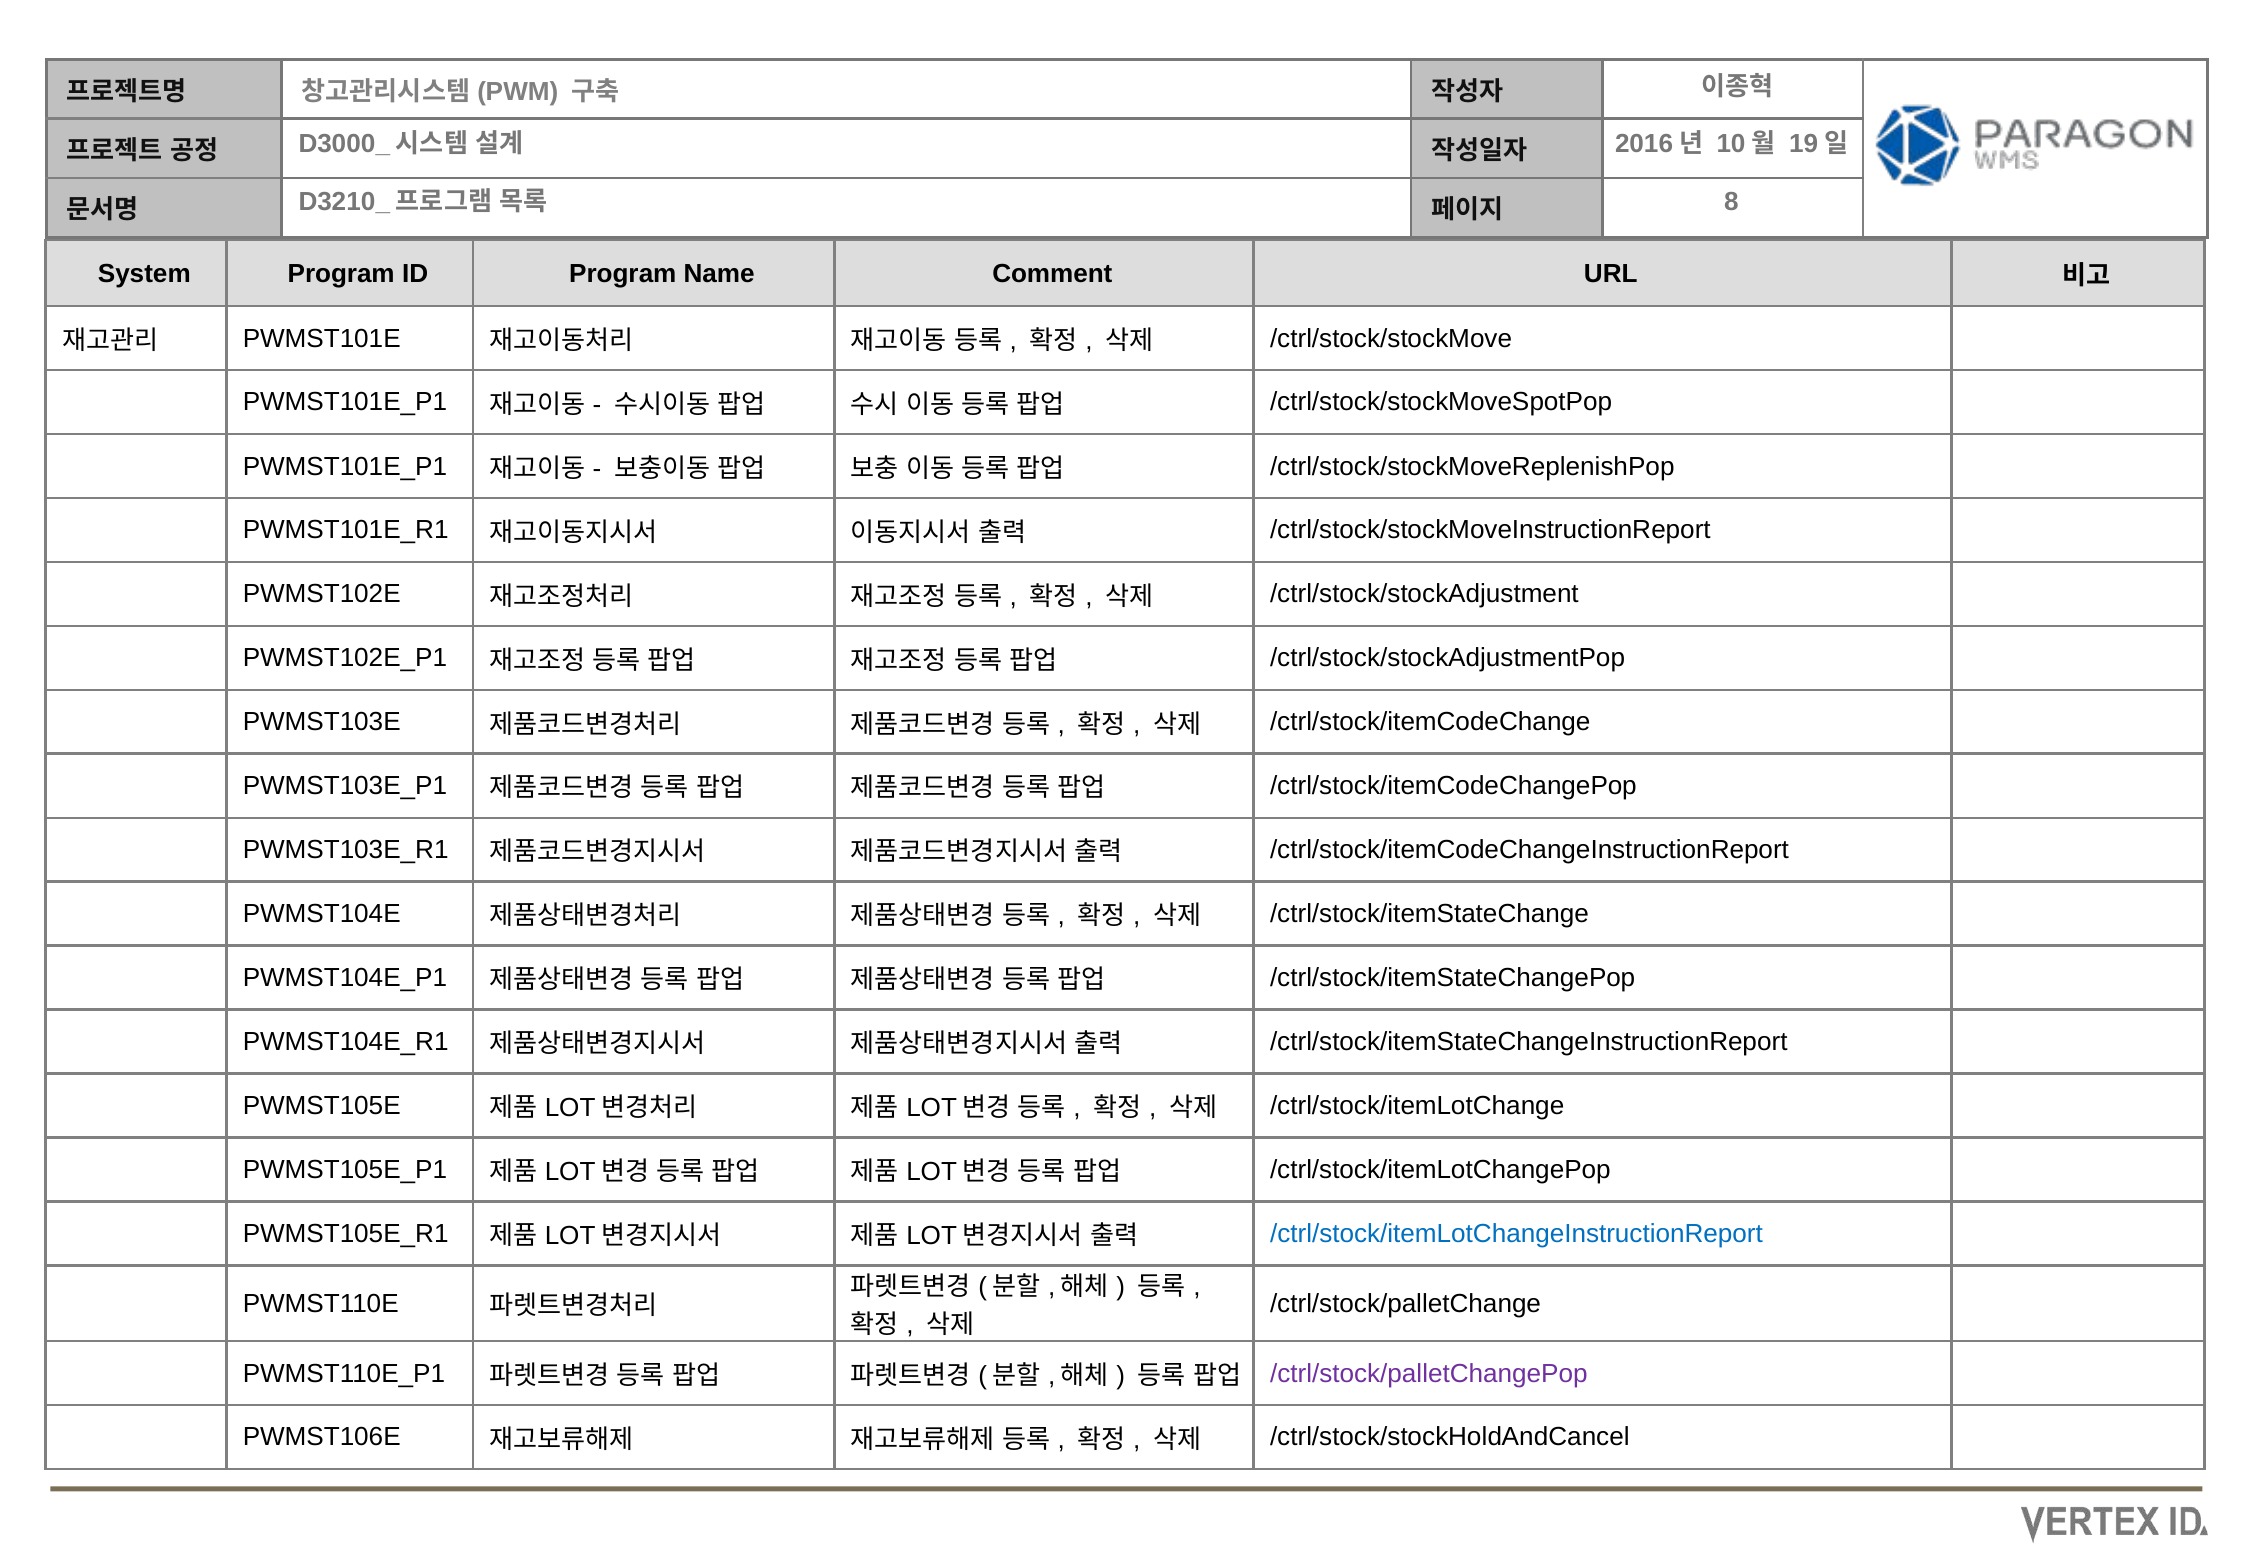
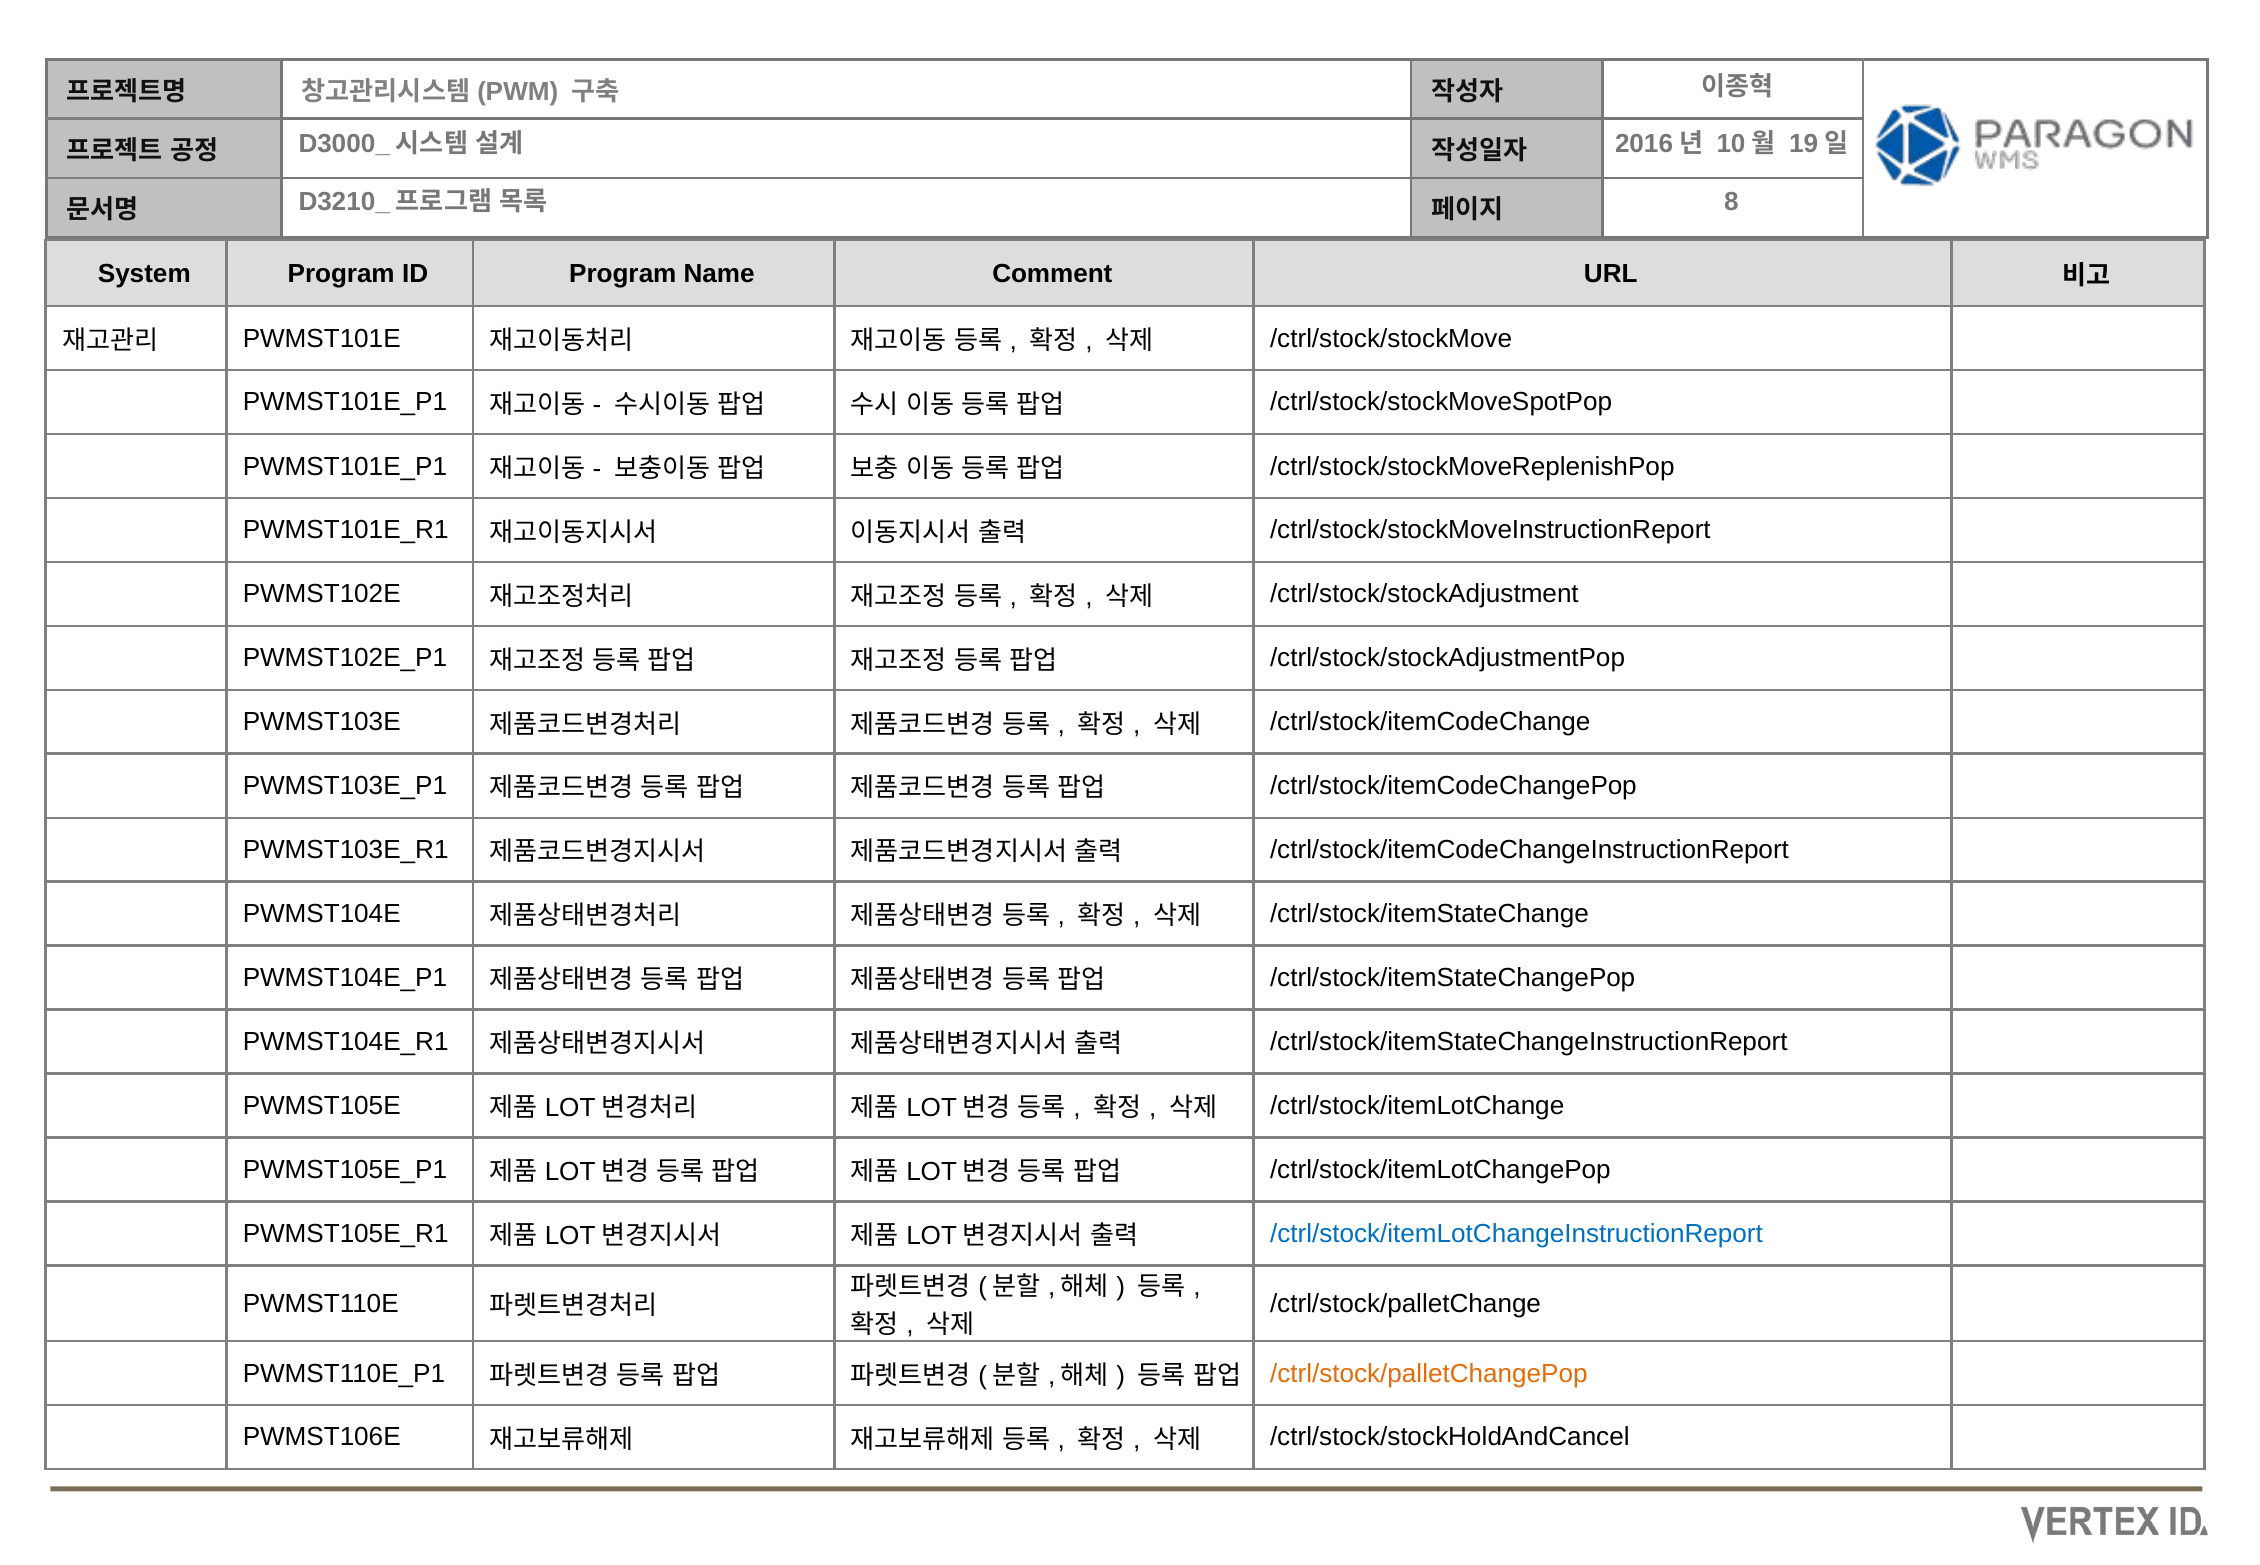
/ctrl/stock/palletChangePop colour: purple -> orange (1429, 1373)
